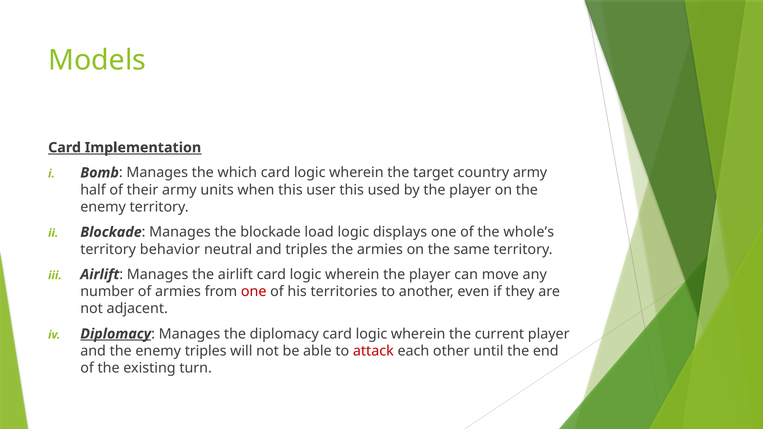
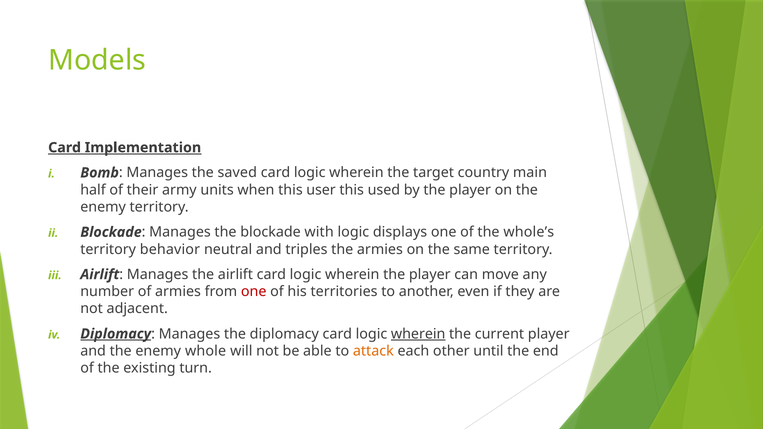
which: which -> saved (237, 173)
country army: army -> main (530, 173)
load: load -> with (319, 232)
wherein underline: none -> present (418, 334)
enemy triples: triples -> whole (206, 351)
attack colour: red -> orange (373, 351)
